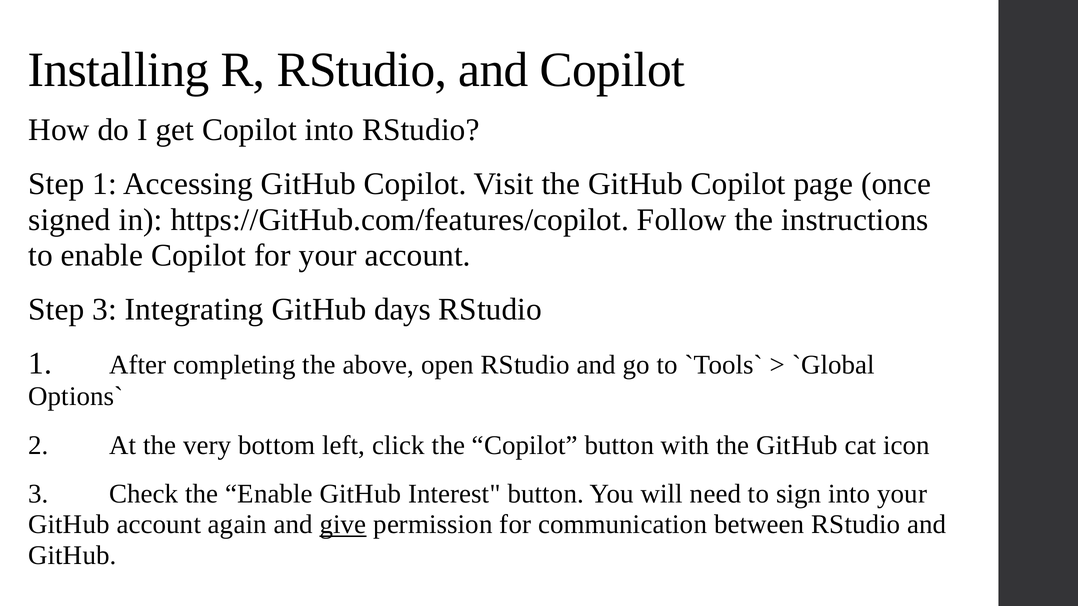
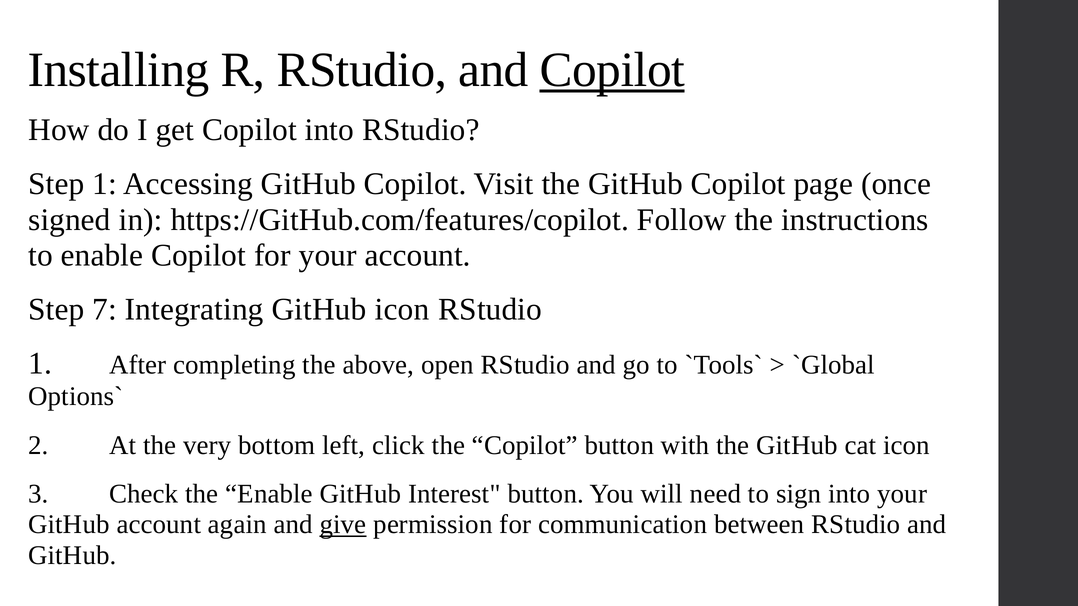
Copilot underline: none -> present (612, 70)
Step 3: 3 -> 7 (105, 310)
GitHub days: days -> icon (402, 310)
